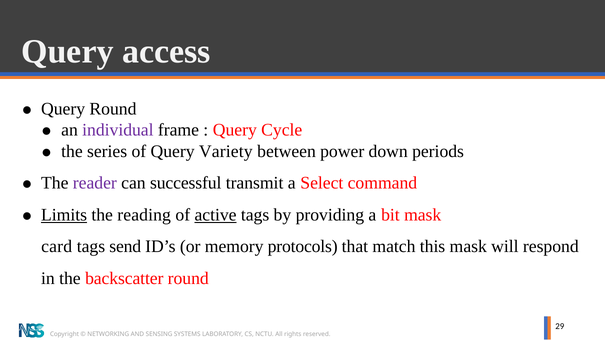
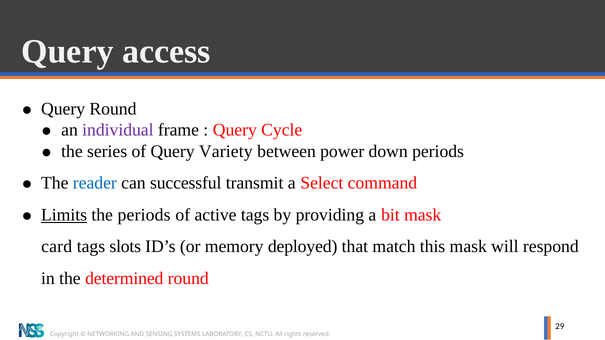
reader colour: purple -> blue (95, 183)
the reading: reading -> periods (144, 215)
active underline: present -> none (216, 215)
send: send -> slots (125, 247)
protocols: protocols -> deployed (303, 247)
backscatter: backscatter -> determined (124, 279)
